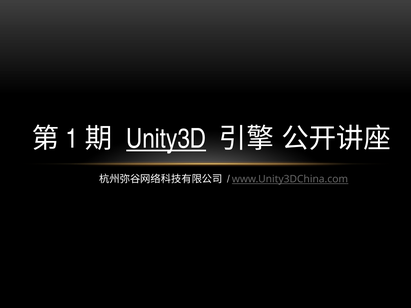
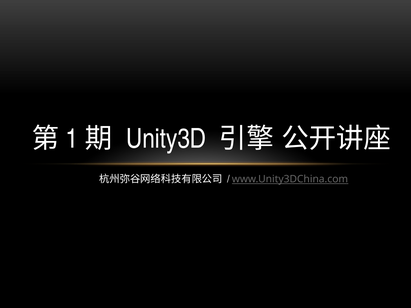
Unity3D underline: present -> none (166, 139)
